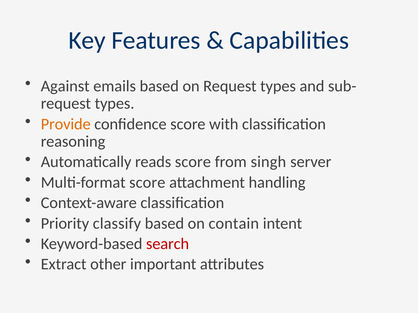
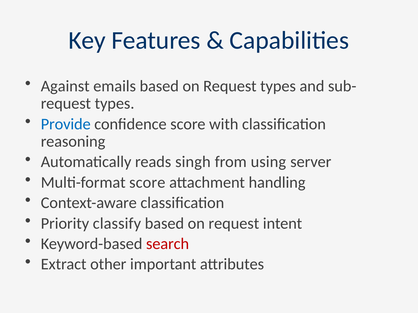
Provide colour: orange -> blue (66, 124)
reads score: score -> singh (193, 162)
singh: singh -> using (268, 162)
contain: contain -> request (234, 224)
